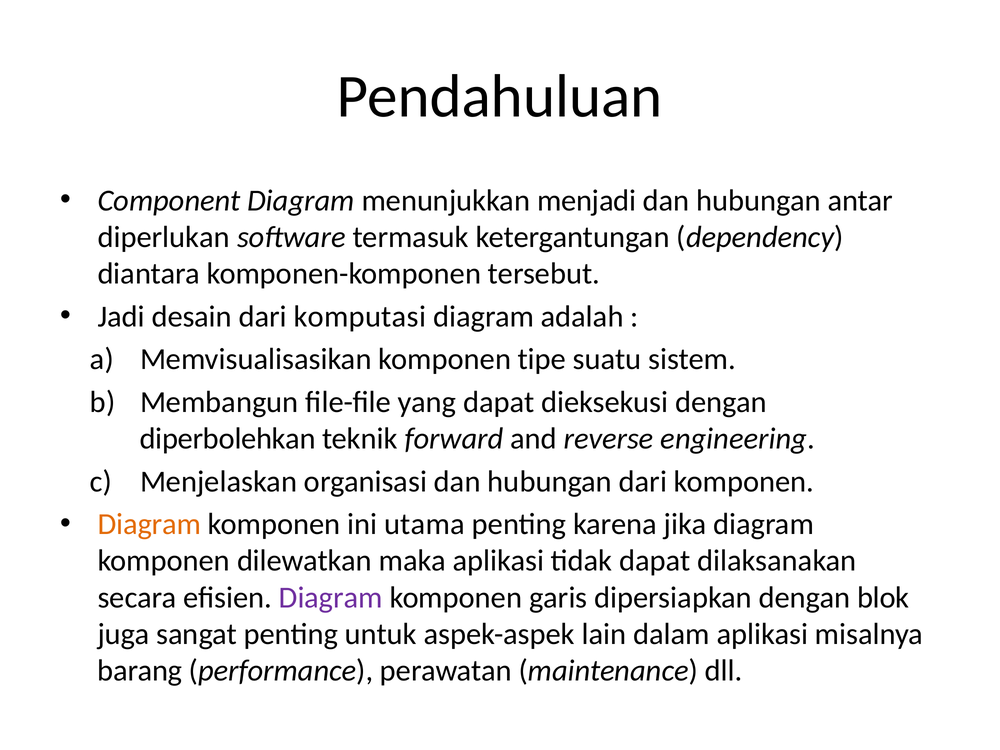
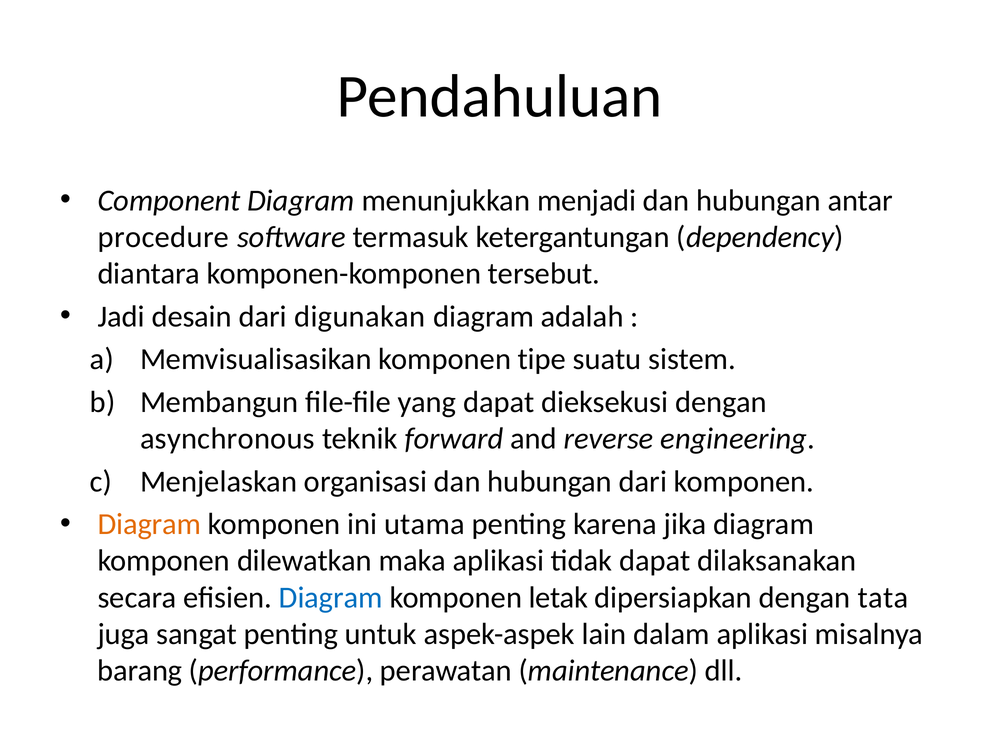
diperlukan: diperlukan -> procedure (164, 237)
komputasi: komputasi -> digunakan (360, 317)
diperbolehkan: diperbolehkan -> asynchronous (227, 439)
Diagram colour: purple -> blue (331, 598)
garis: garis -> letak (558, 598)
blok: blok -> tata (883, 598)
